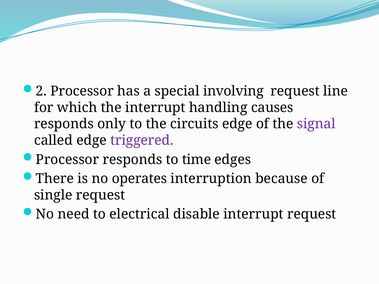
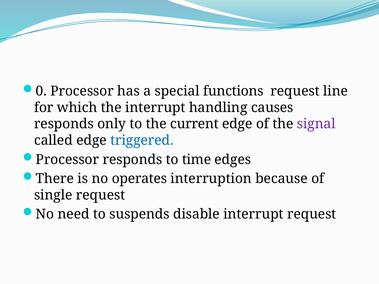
2: 2 -> 0 (41, 91)
involving: involving -> functions (233, 91)
circuits: circuits -> current (194, 124)
triggered colour: purple -> blue (142, 141)
electrical: electrical -> suspends (139, 214)
